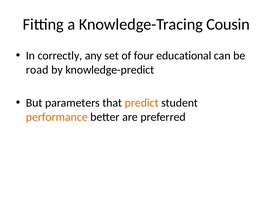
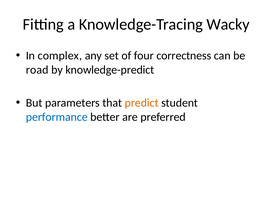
Cousin: Cousin -> Wacky (228, 24)
correctly: correctly -> complex (60, 56)
educational: educational -> correctness (184, 56)
performance colour: orange -> blue (57, 117)
